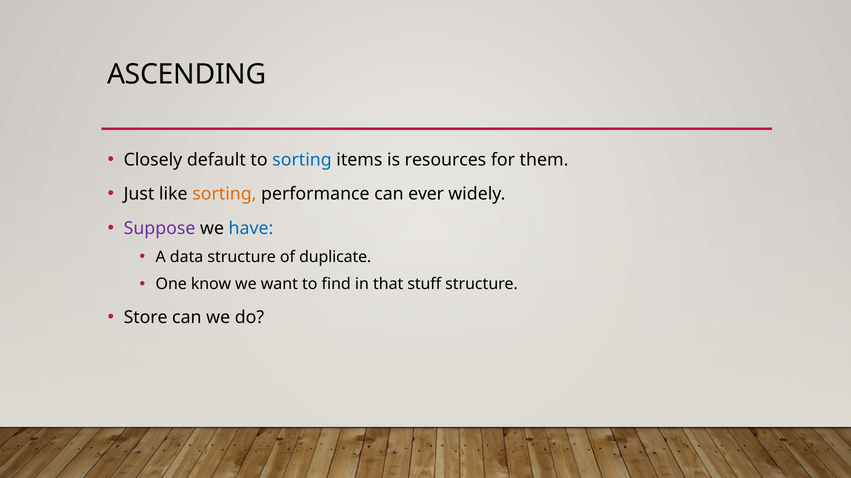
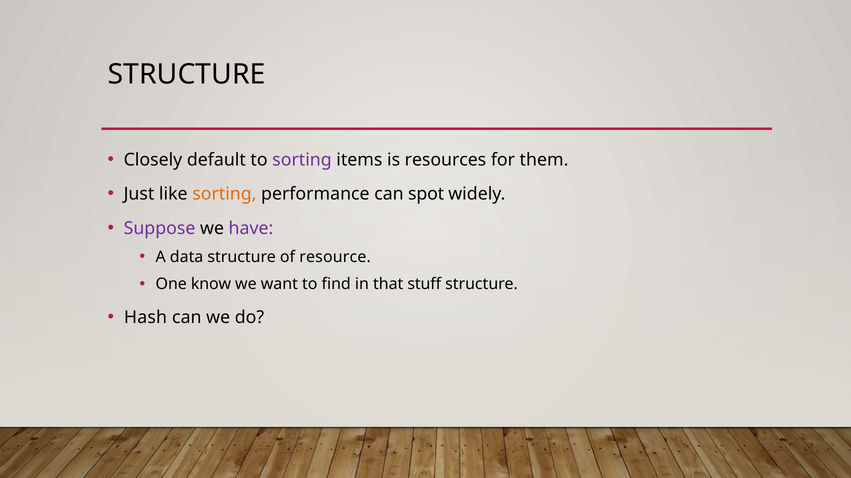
ASCENDING: ASCENDING -> STRUCTURE (187, 75)
sorting colour: blue -> purple (302, 160)
ever: ever -> spot (426, 194)
have colour: blue -> purple (251, 229)
duplicate: duplicate -> resource (335, 257)
Store: Store -> Hash (145, 318)
